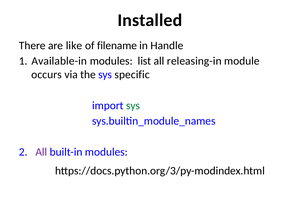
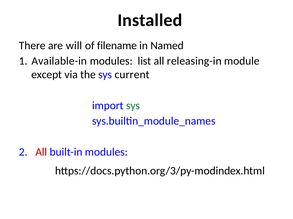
like: like -> will (74, 46)
Handle: Handle -> Named (167, 46)
occurs: occurs -> except (47, 75)
specific: specific -> current (132, 75)
All colour: purple -> red (41, 152)
